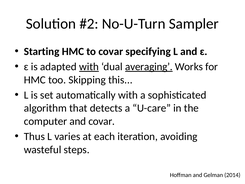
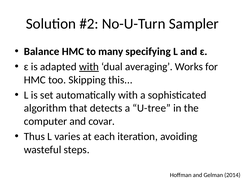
Starting: Starting -> Balance (42, 51)
to covar: covar -> many (111, 51)
averaging underline: present -> none (149, 67)
U-care: U-care -> U-tree (152, 108)
